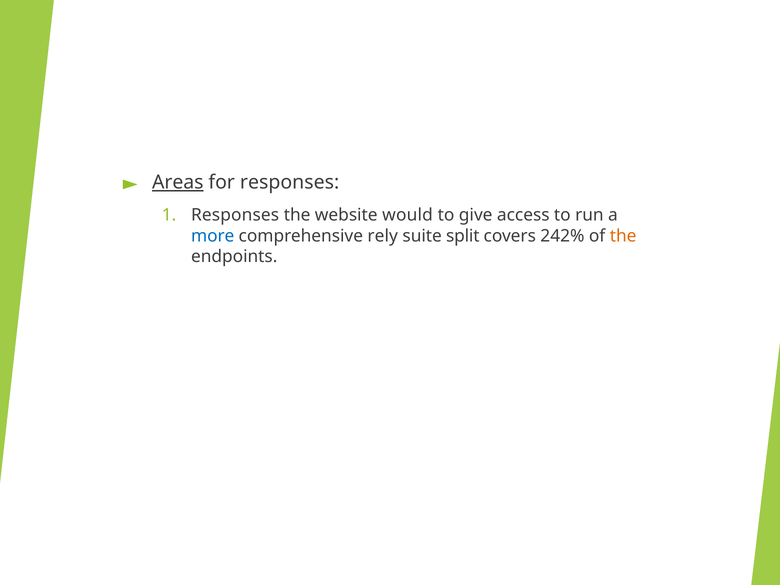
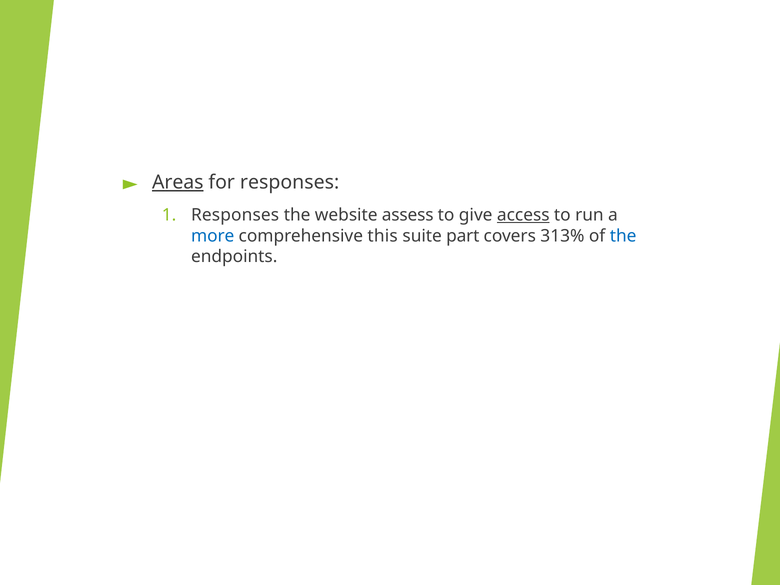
would: would -> assess (408, 215)
access underline: none -> present (523, 215)
rely: rely -> this (383, 236)
split: split -> part (463, 236)
242%: 242% -> 313% (562, 236)
the colour: orange -> blue (623, 236)
